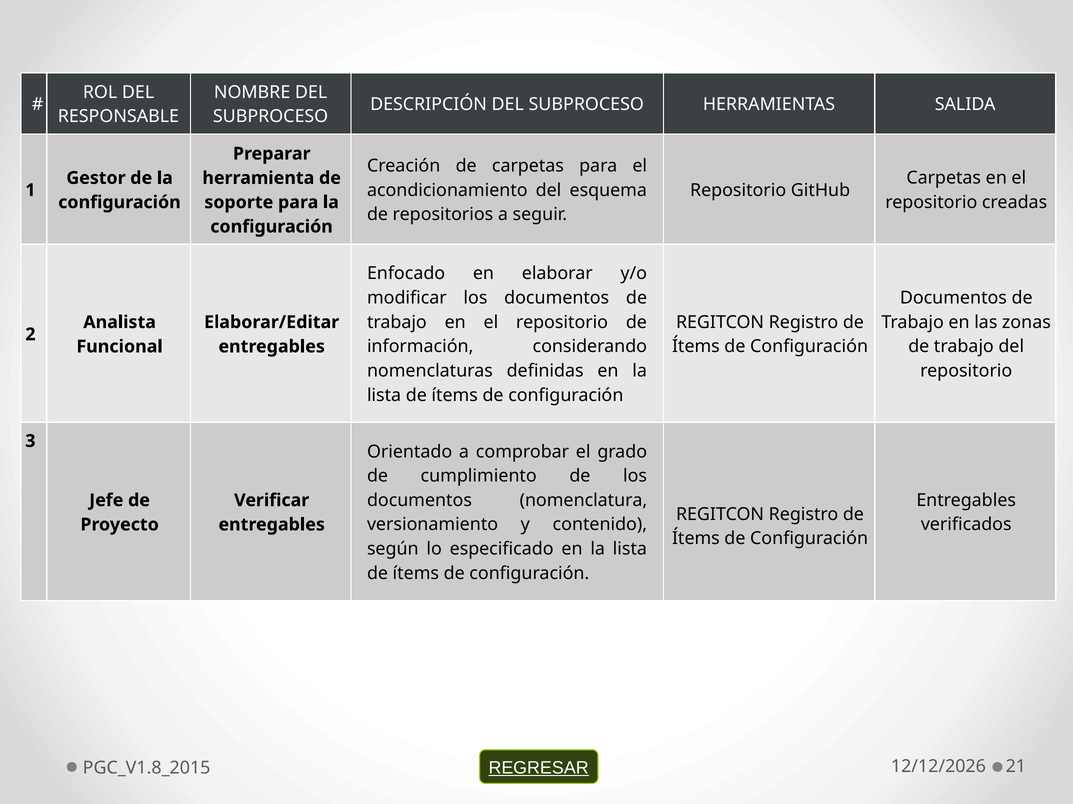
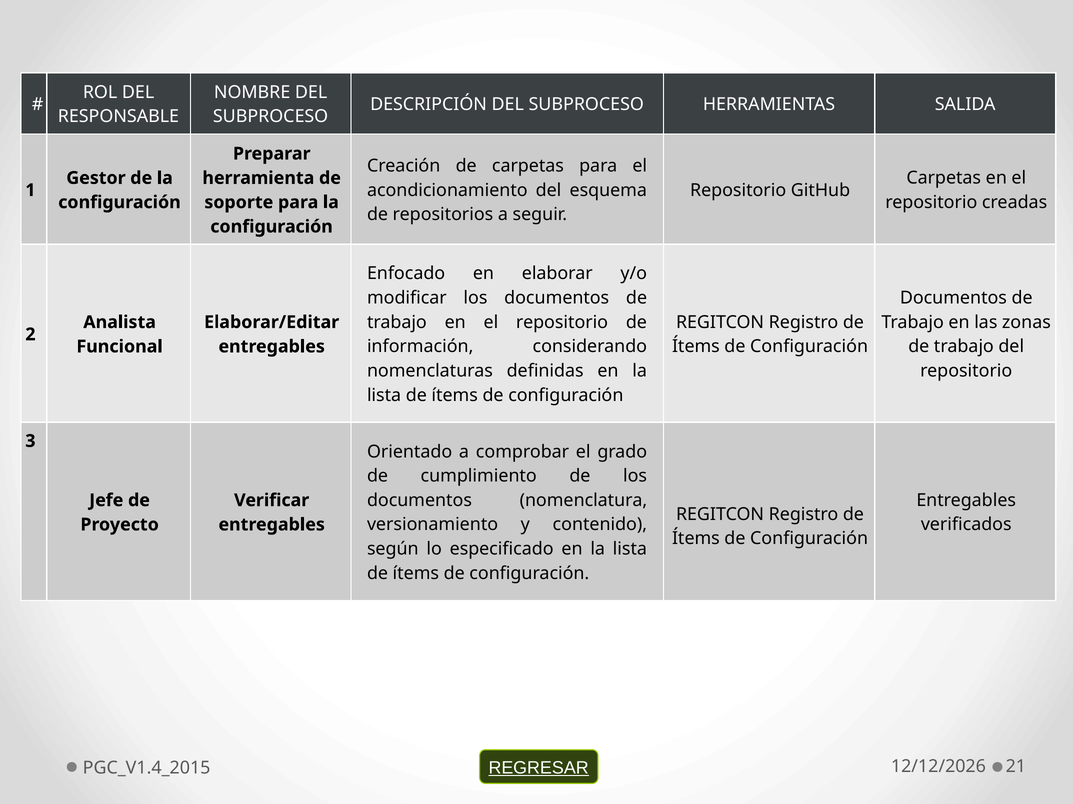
PGC_V1.8_2015: PGC_V1.8_2015 -> PGC_V1.4_2015 (147, 769)
